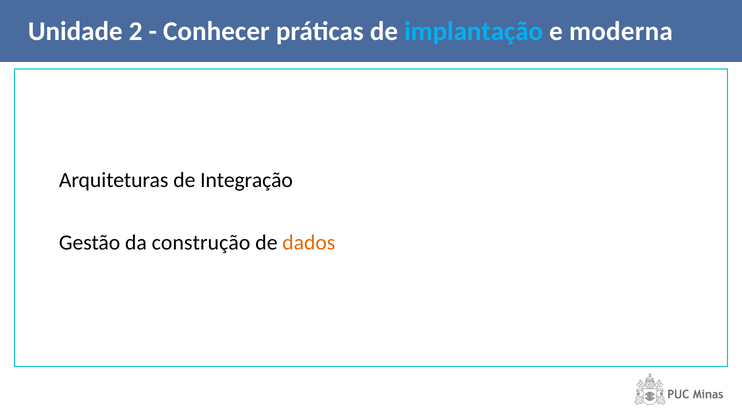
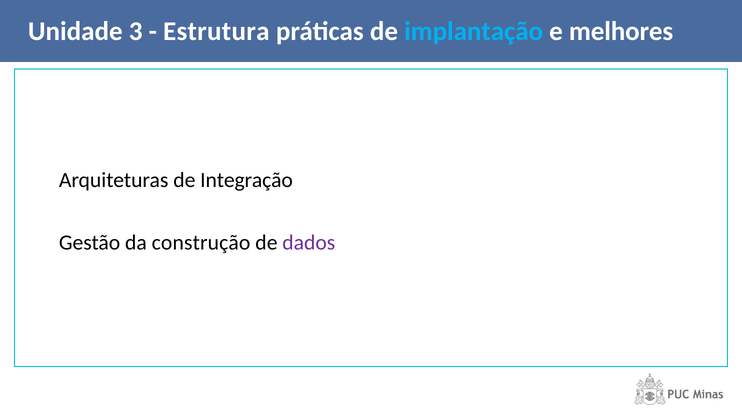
2: 2 -> 3 (136, 31)
Conhecer: Conhecer -> Estrutura (216, 31)
moderna: moderna -> melhores (621, 31)
dados colour: orange -> purple (309, 243)
